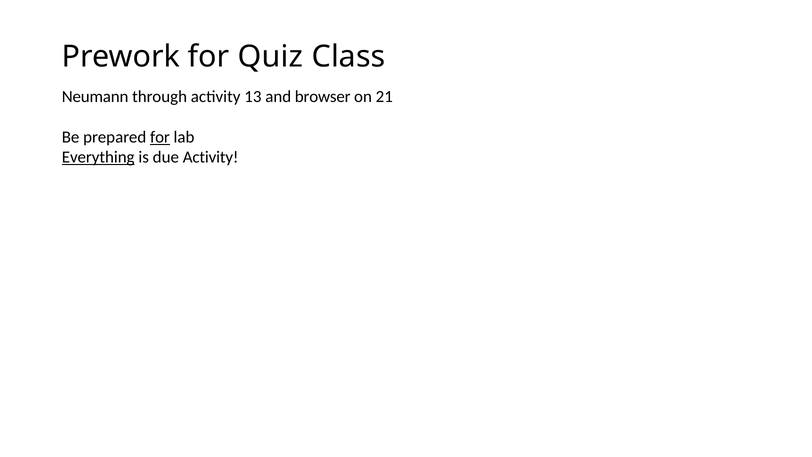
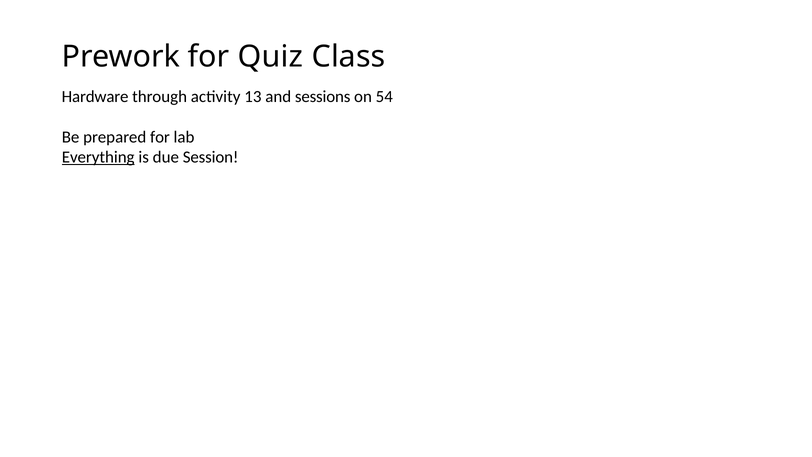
Neumann: Neumann -> Hardware (95, 96)
browser: browser -> sessions (323, 96)
21: 21 -> 54 (384, 96)
for underline: present -> none (160, 137)
due Activity: Activity -> Session (211, 157)
